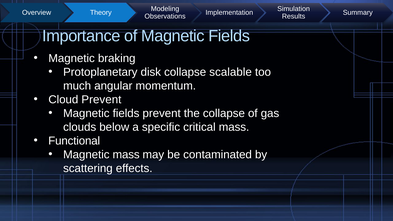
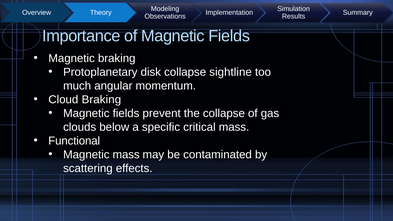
scalable: scalable -> sightline (231, 72)
Cloud Prevent: Prevent -> Braking (101, 100)
